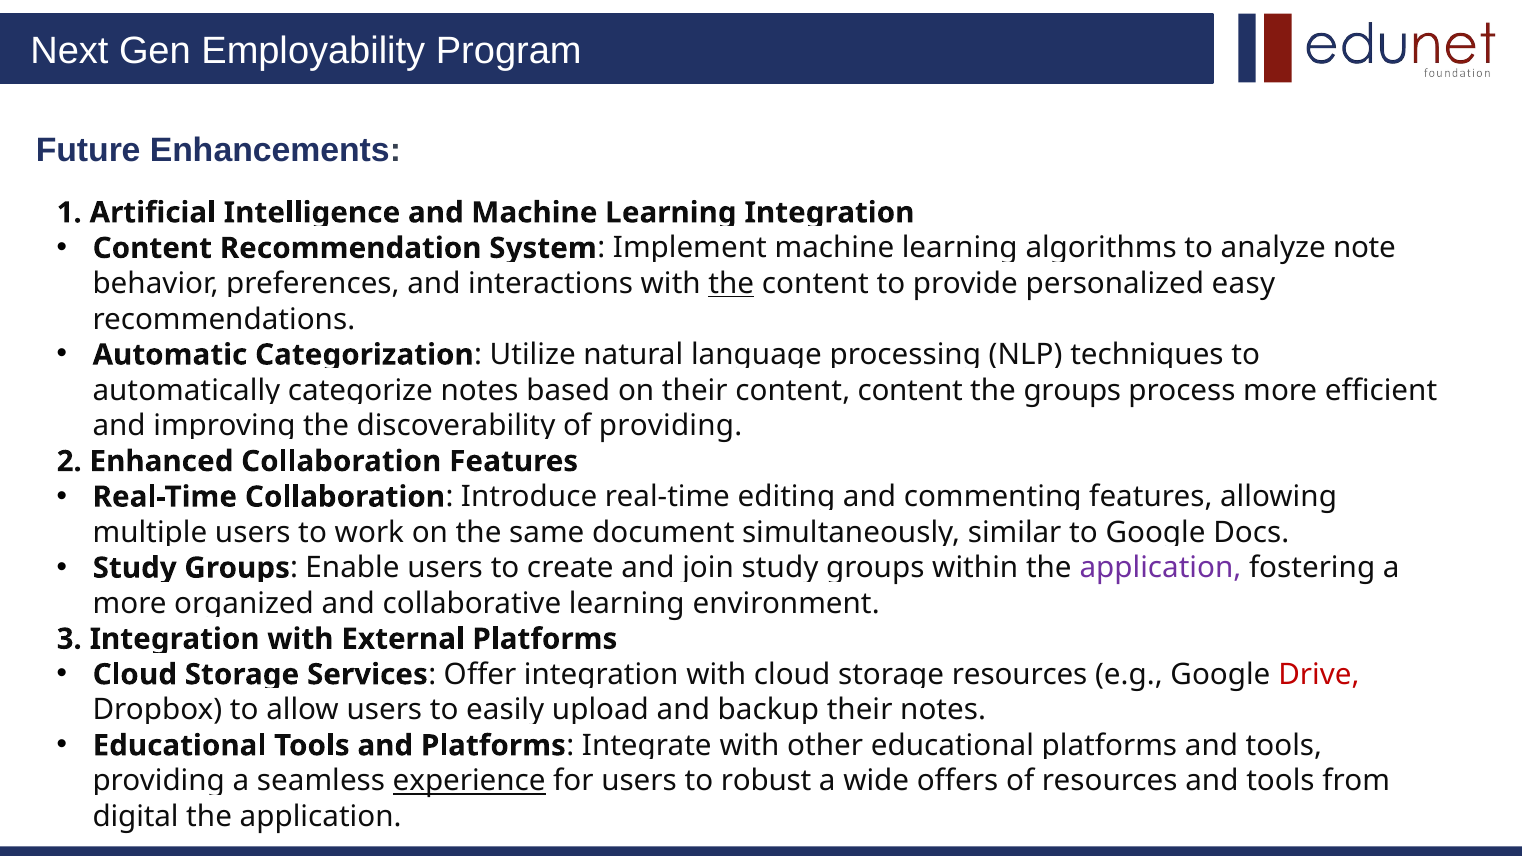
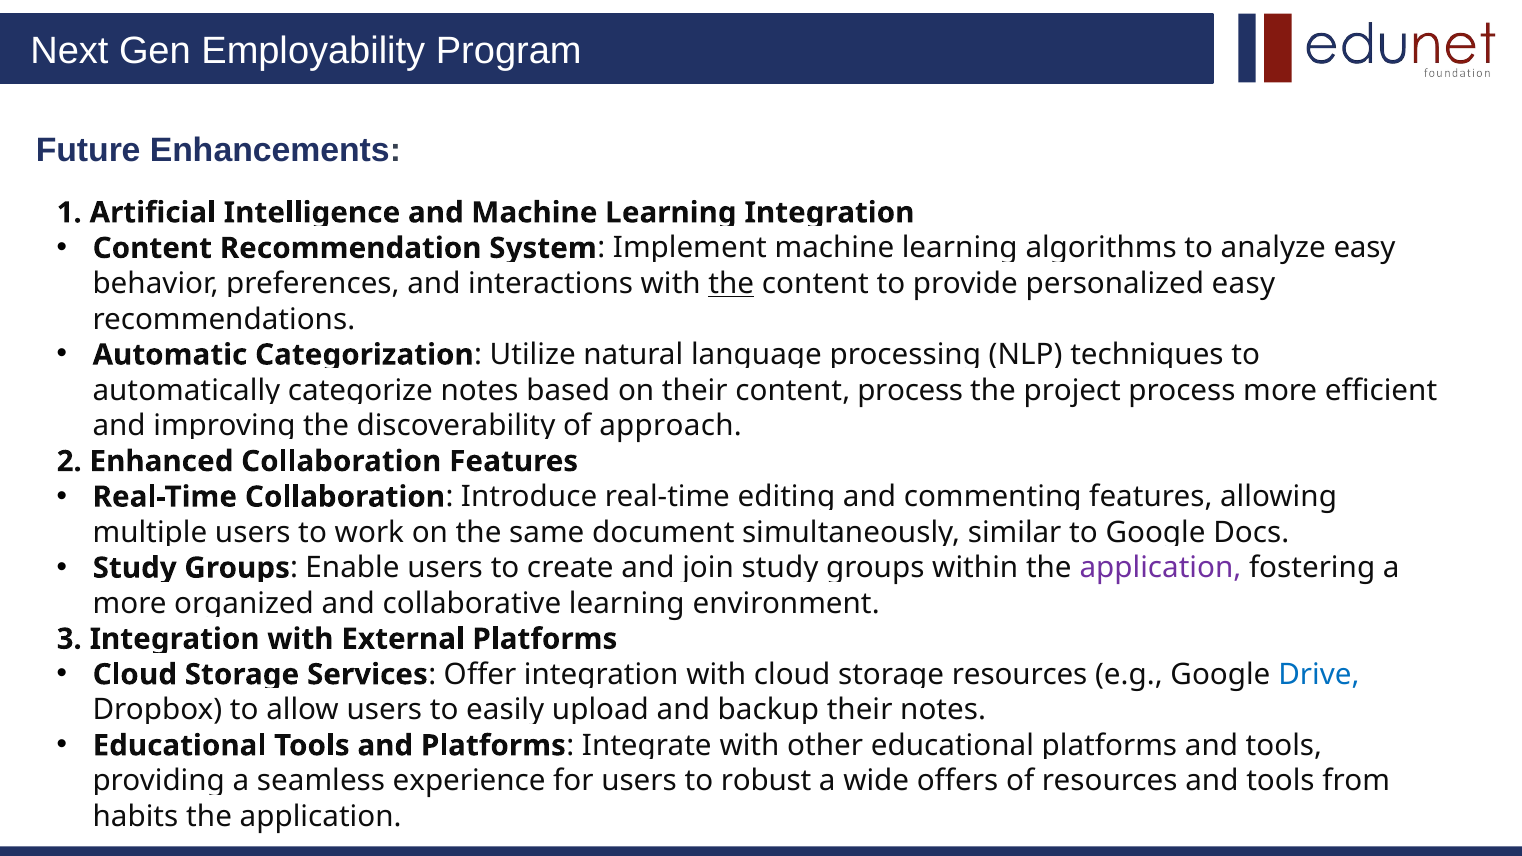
note: note -> easy (1364, 248)
content content: content -> process (910, 390)
the groups: groups -> project (1072, 390)
providing: providing -> approach (671, 426)
Drive colour: red -> blue (1319, 675)
experience underline: present -> none (469, 781)
digital: digital -> habits (136, 817)
